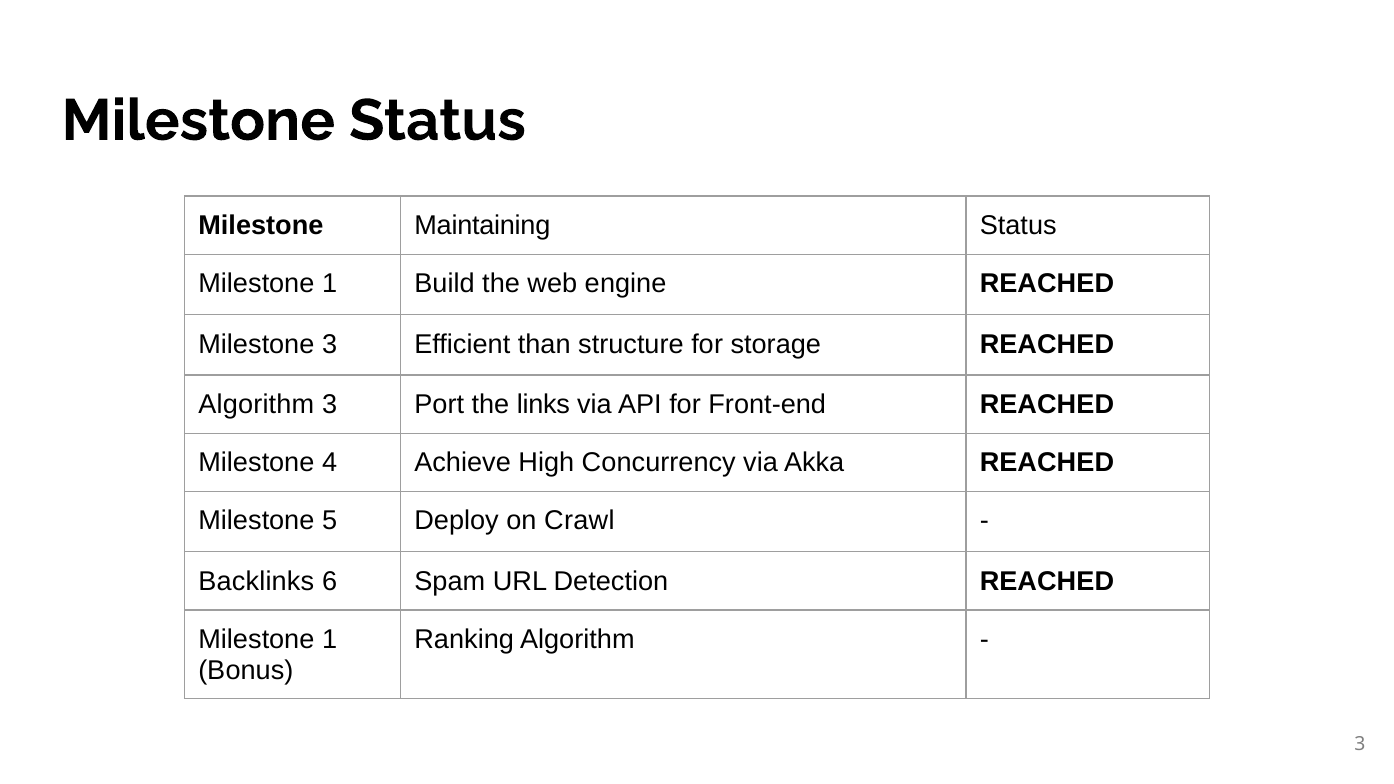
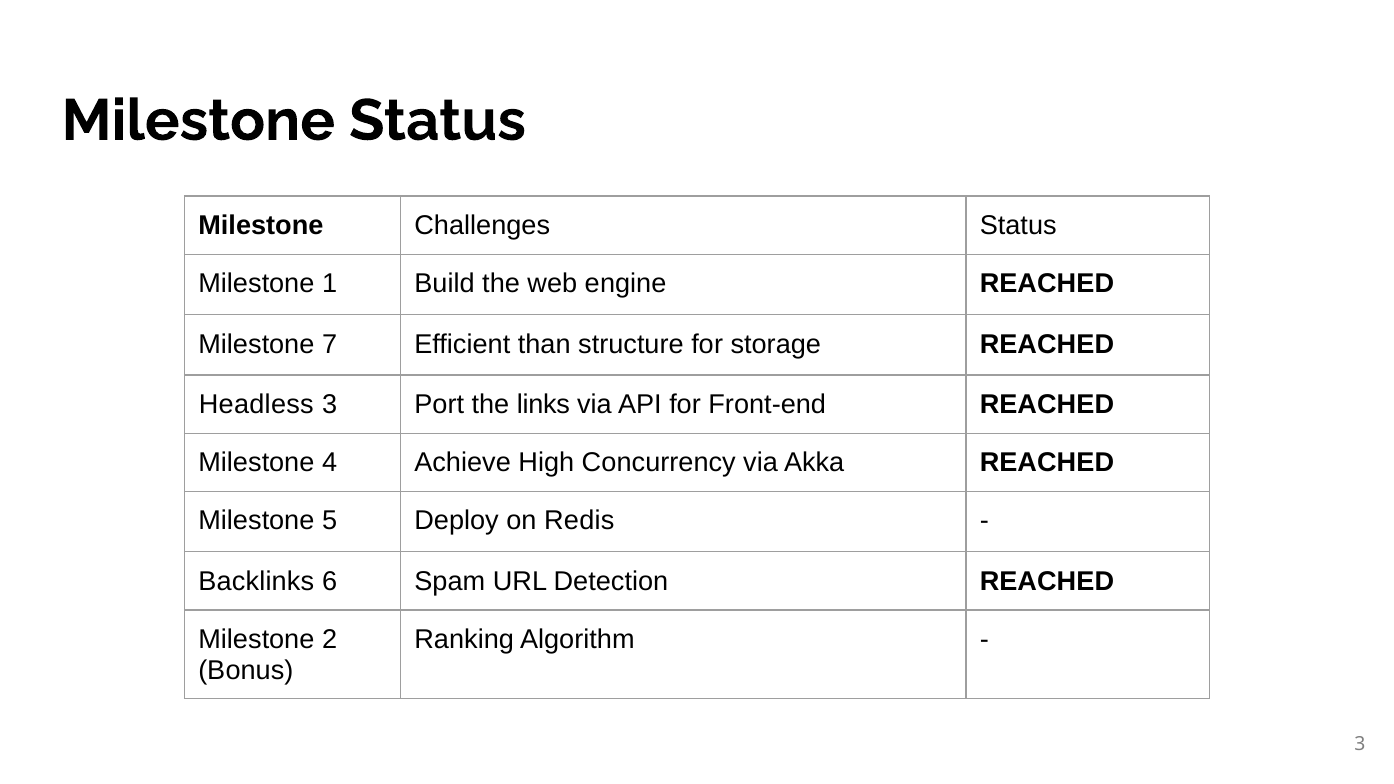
Maintaining: Maintaining -> Challenges (482, 226)
Milestone 3: 3 -> 7 (330, 344)
Algorithm: Algorithm -> Headless (256, 405)
Crawl: Crawl -> Redis (579, 521)
1: 1 -> 2 (330, 640)
